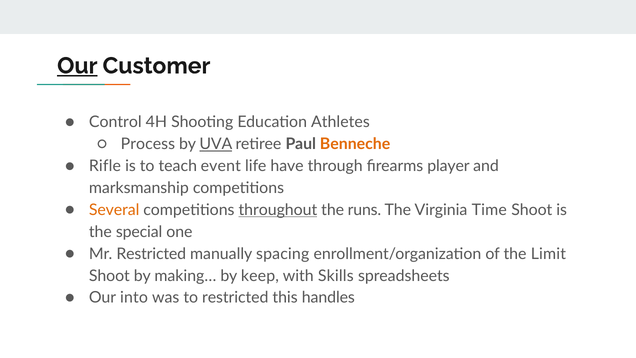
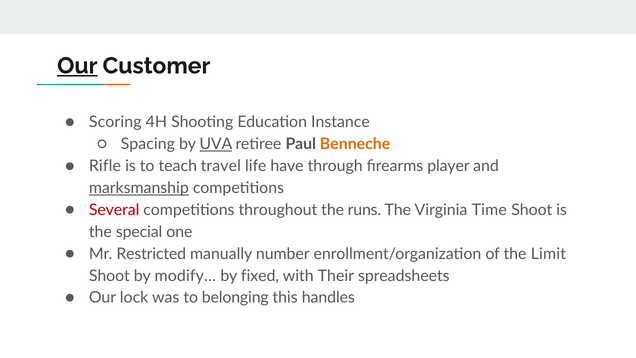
Control: Control -> Scoring (115, 122)
Athletes: Athletes -> Instance (340, 122)
Process: Process -> Spacing (148, 144)
event: event -> travel (221, 166)
marksmanship underline: none -> present (139, 188)
Several colour: orange -> red (114, 210)
throughout underline: present -> none (278, 210)
spacing: spacing -> number (283, 254)
making…: making… -> modify… (185, 276)
keep: keep -> fixed (260, 276)
Skills: Skills -> Their (336, 276)
into: into -> lock (134, 298)
to restricted: restricted -> belonging (235, 298)
